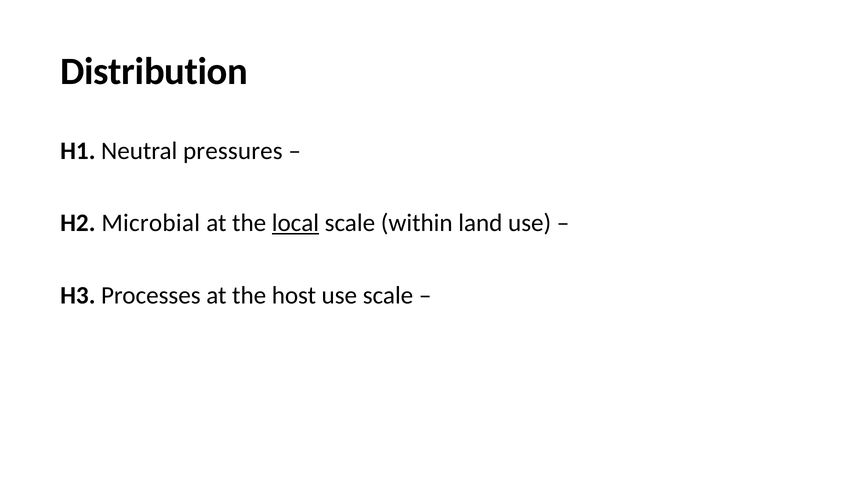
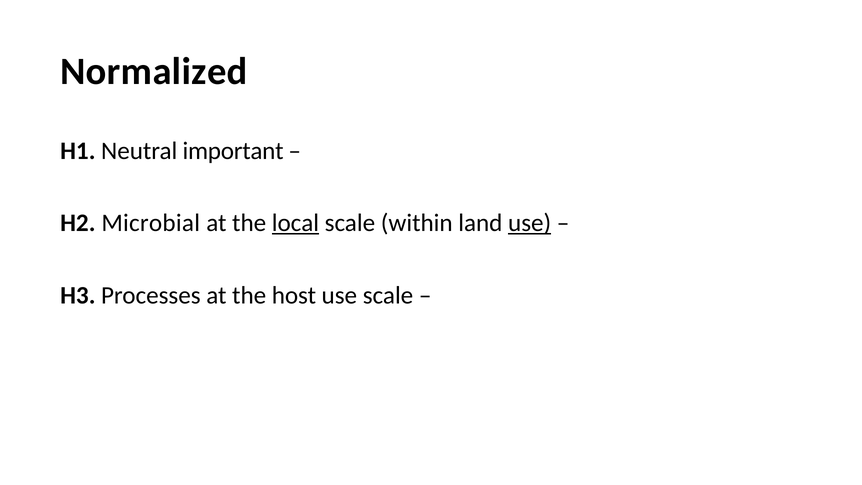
Distribution: Distribution -> Normalized (154, 71)
pressures: pressures -> important (233, 151)
use underline: none -> present (530, 223)
